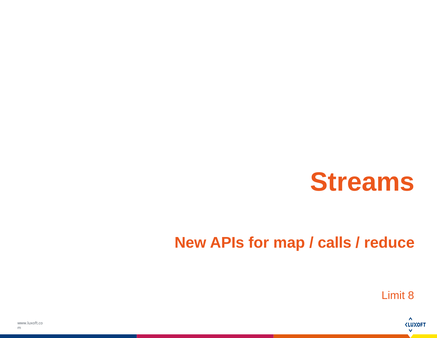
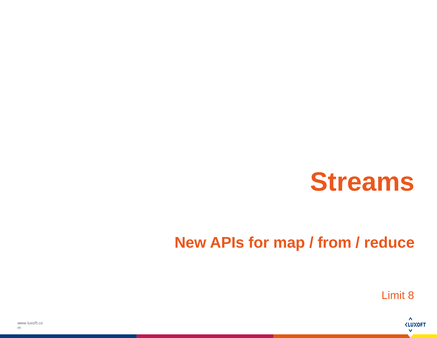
calls: calls -> from (335, 243)
